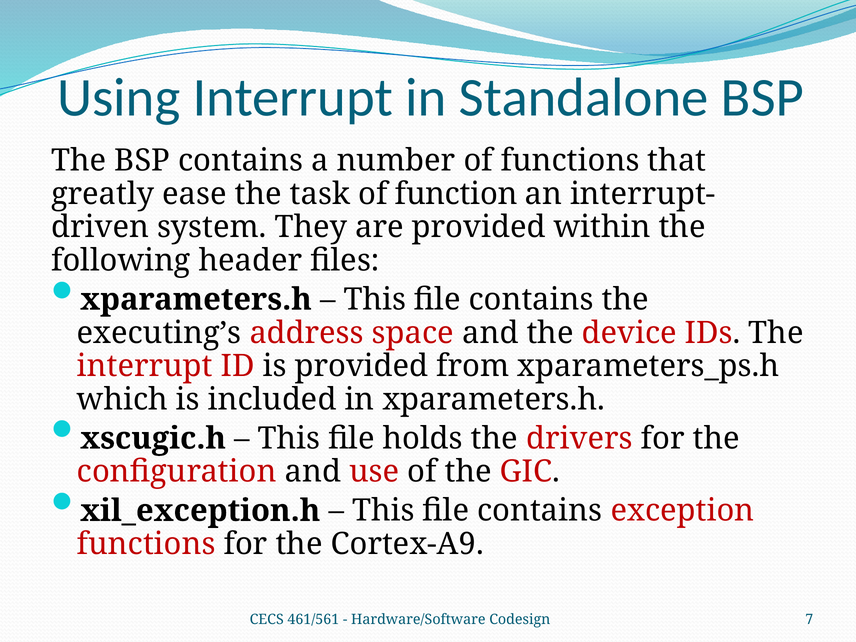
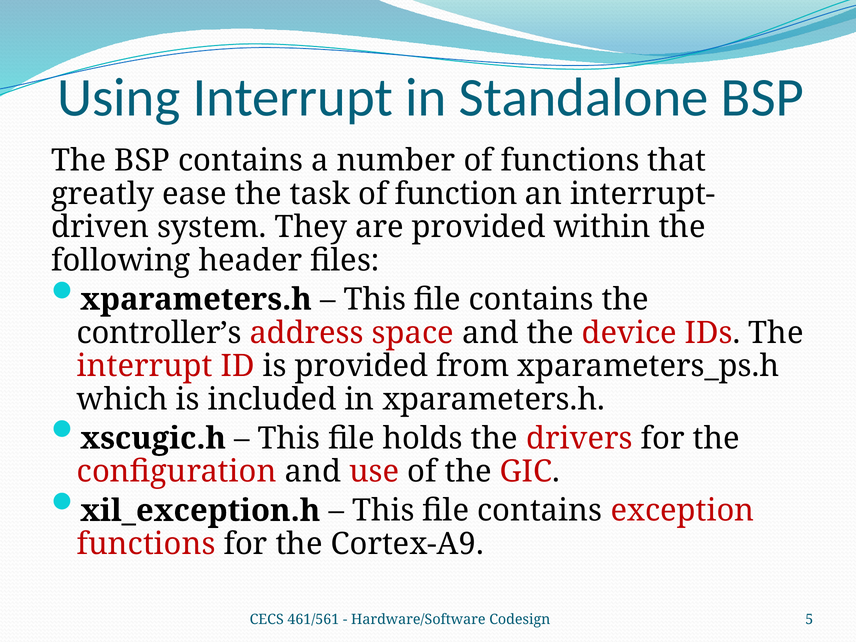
executing’s: executing’s -> controller’s (159, 333)
7: 7 -> 5 (809, 619)
